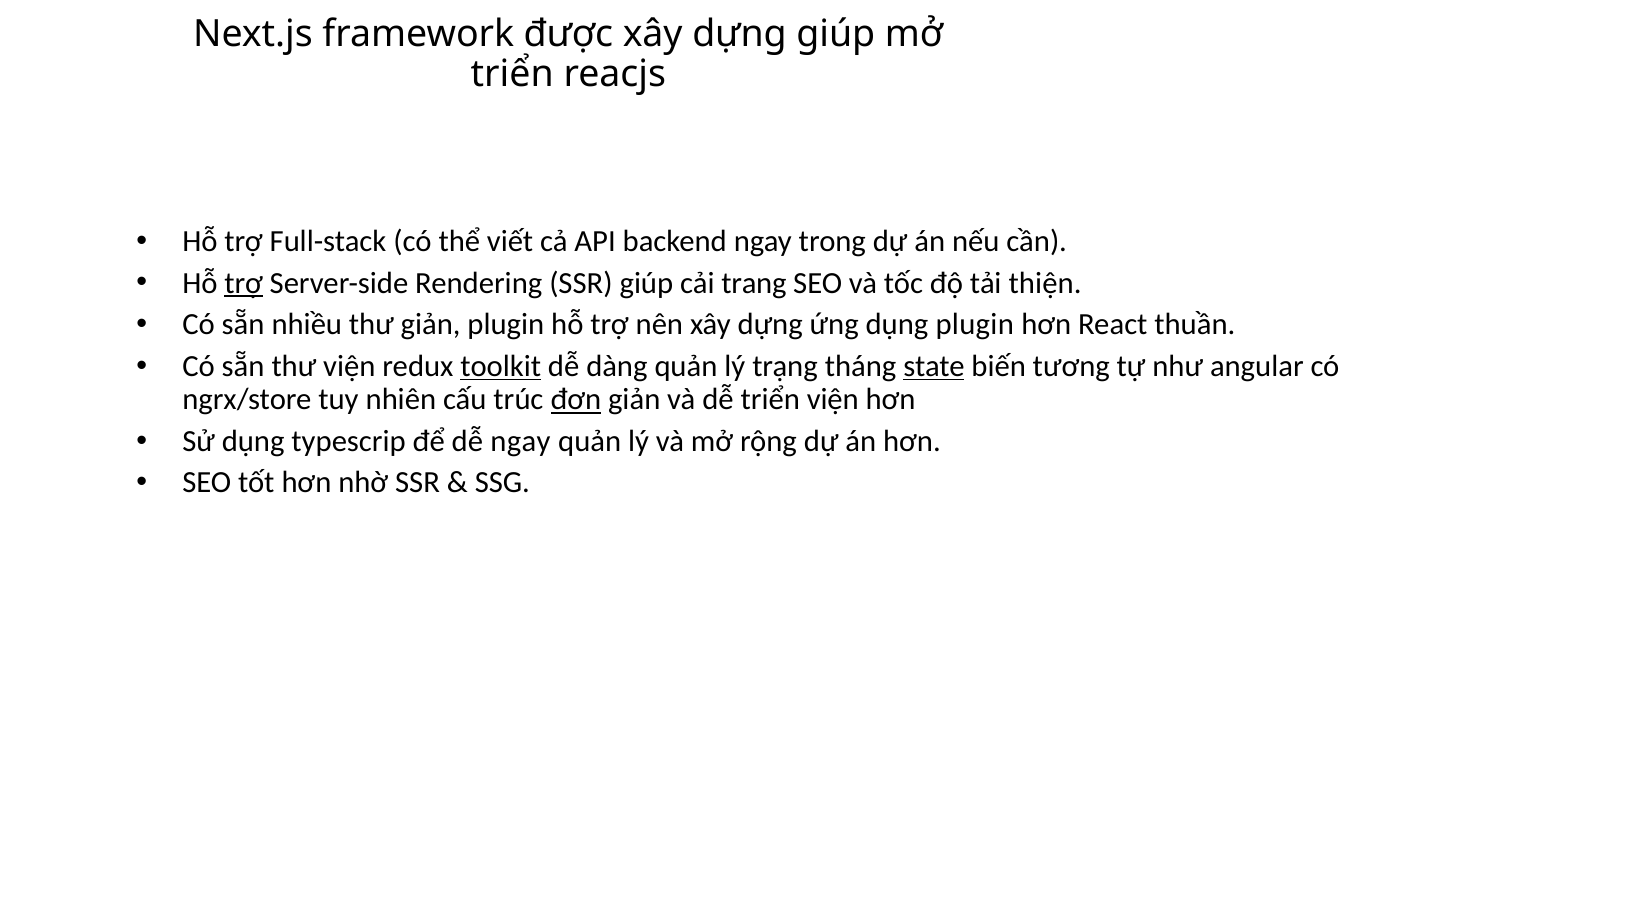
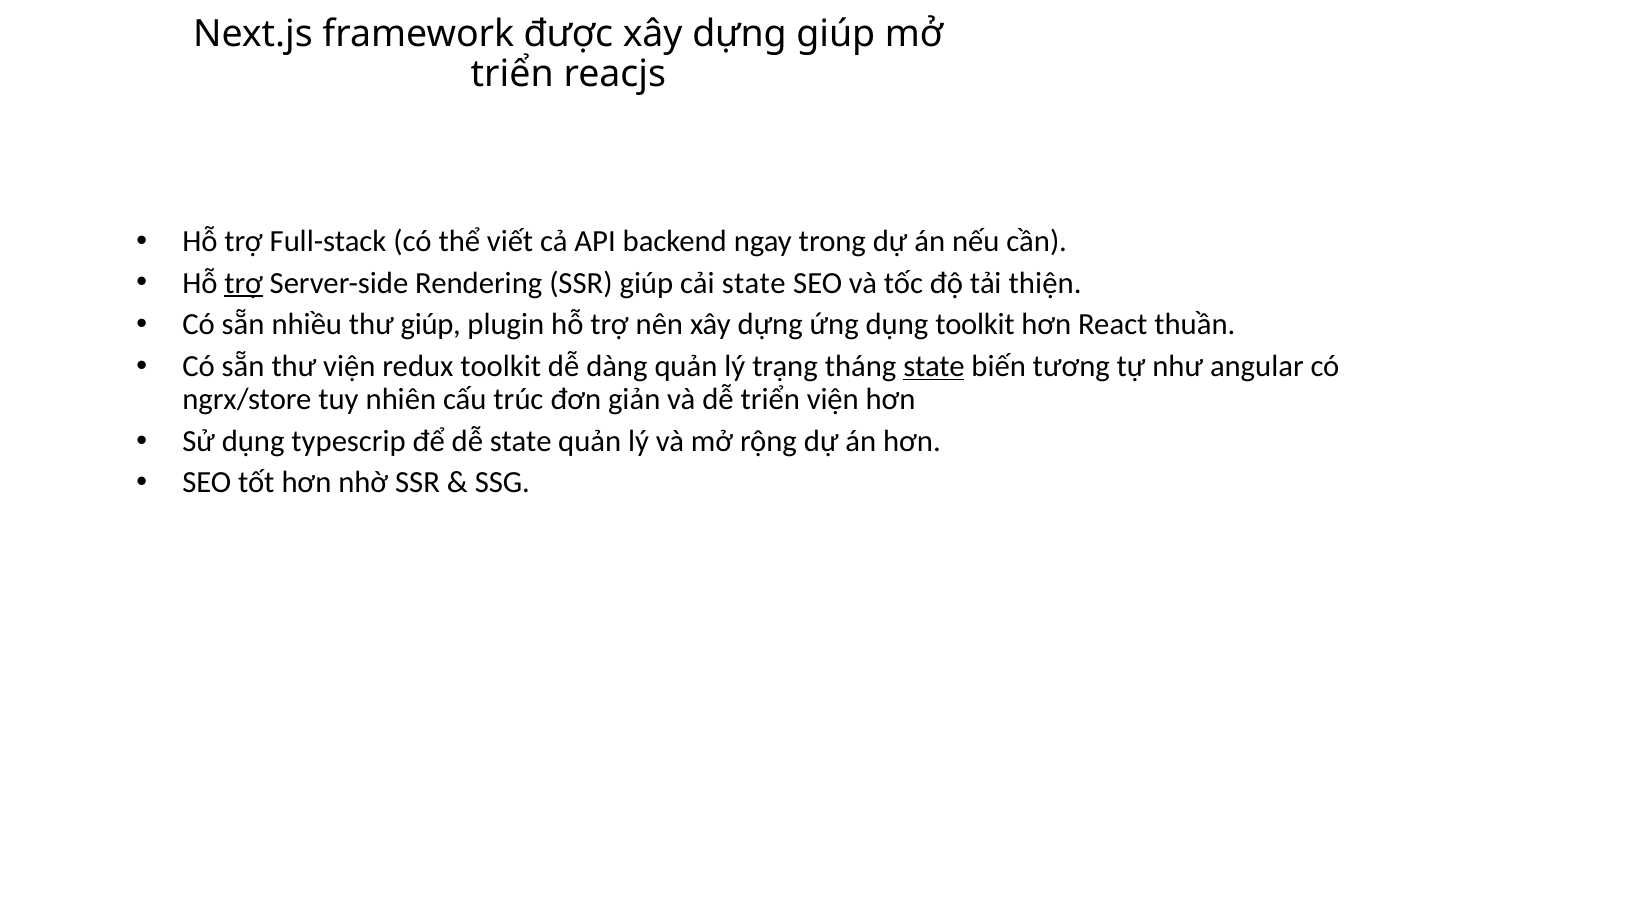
cải trang: trang -> state (754, 283)
thư giản: giản -> giúp (431, 325)
dụng plugin: plugin -> toolkit (975, 325)
toolkit underline: present -> none (501, 366)
đơn underline: present -> none (576, 399)
dễ ngay: ngay -> state (521, 441)
